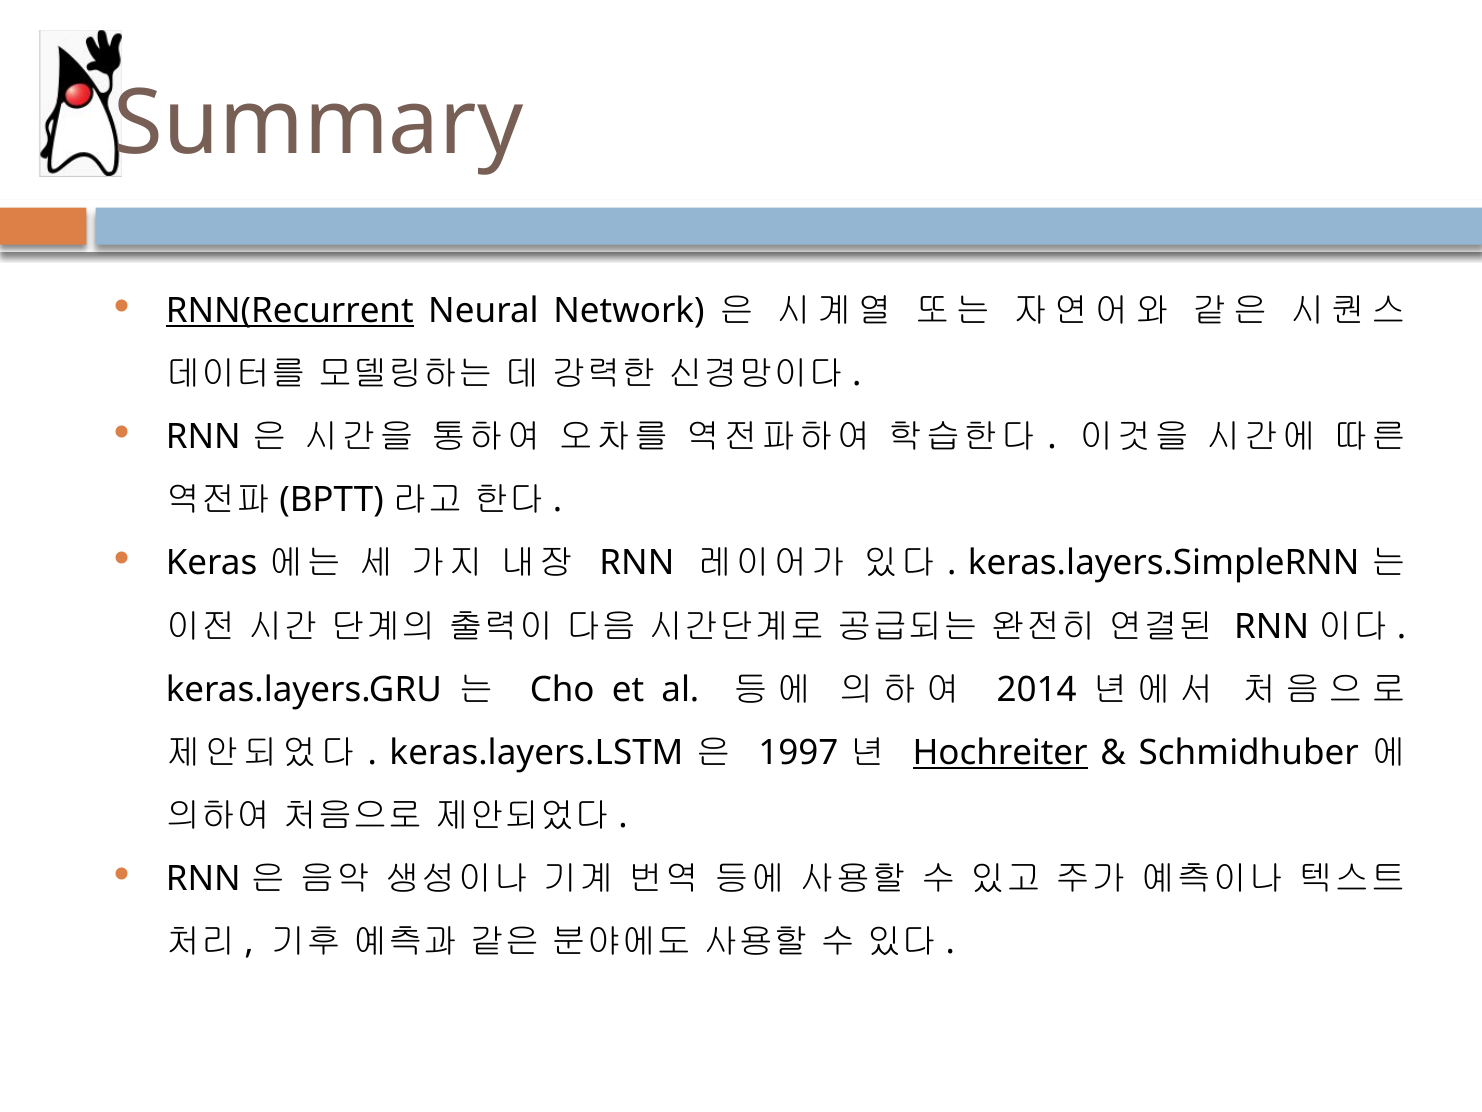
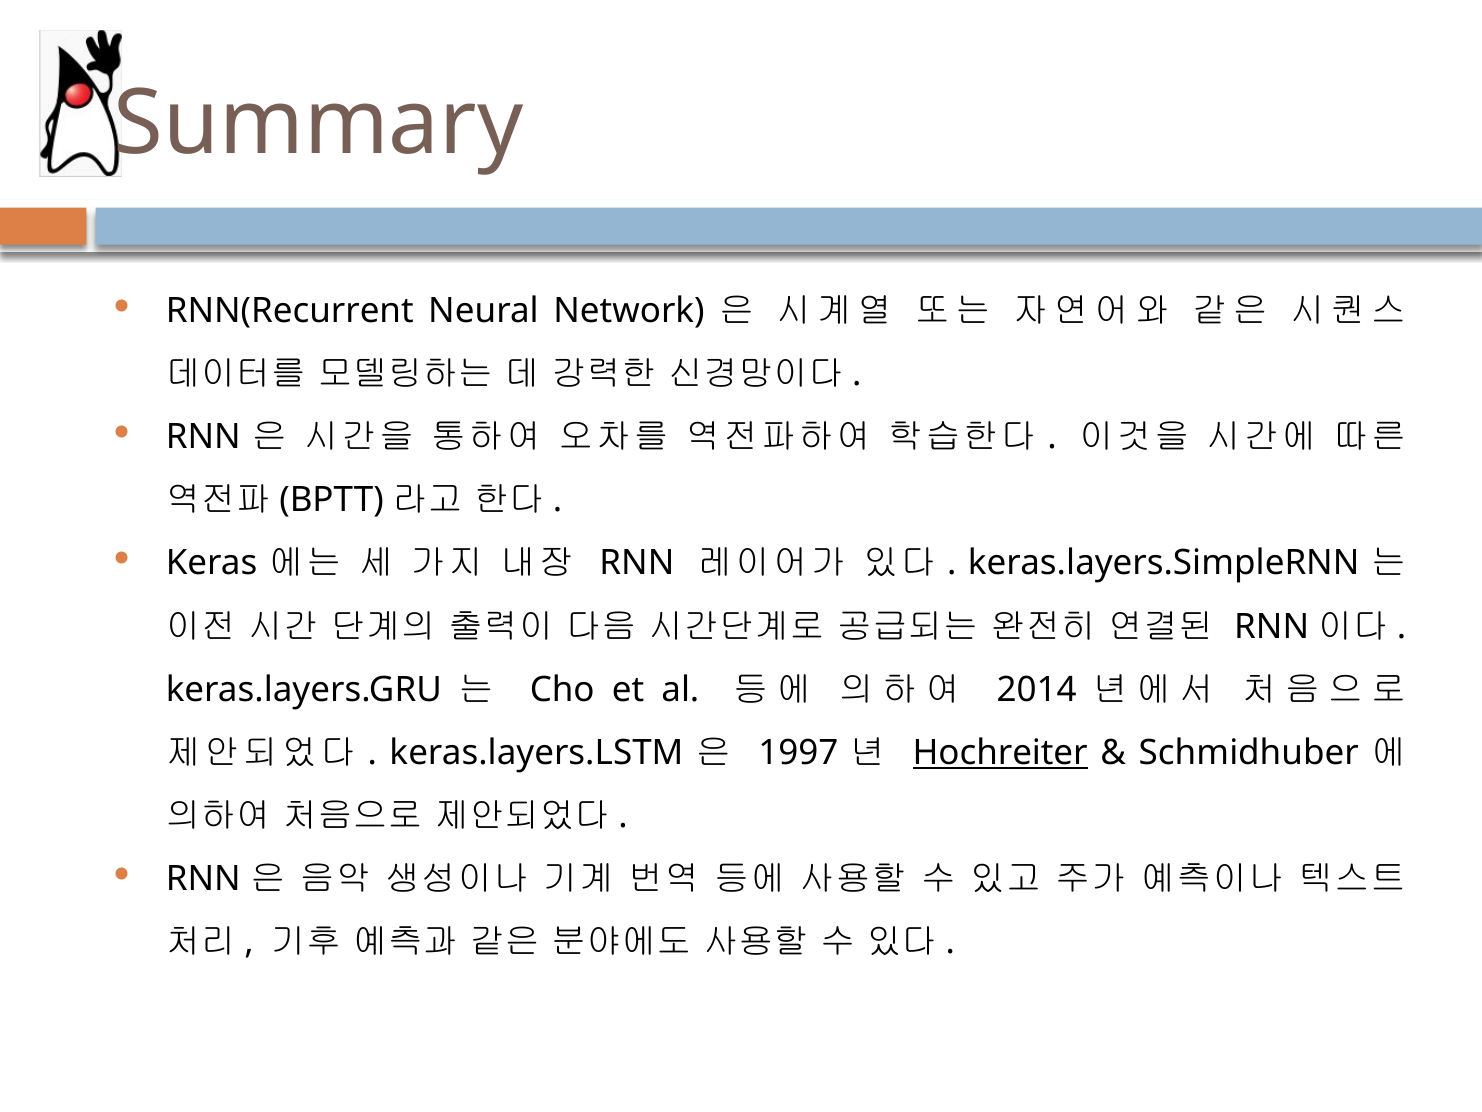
RNN(Recurrent underline: present -> none (290, 311)
